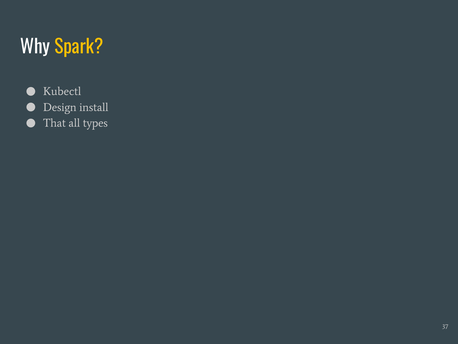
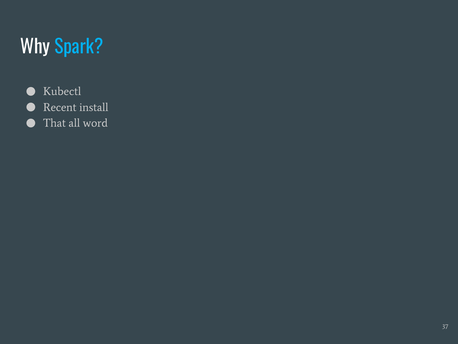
Spark colour: yellow -> light blue (79, 47)
Design: Design -> Recent (60, 107)
types: types -> word (95, 123)
